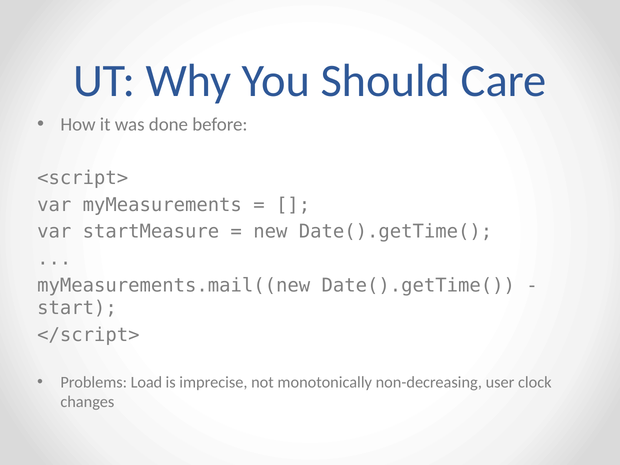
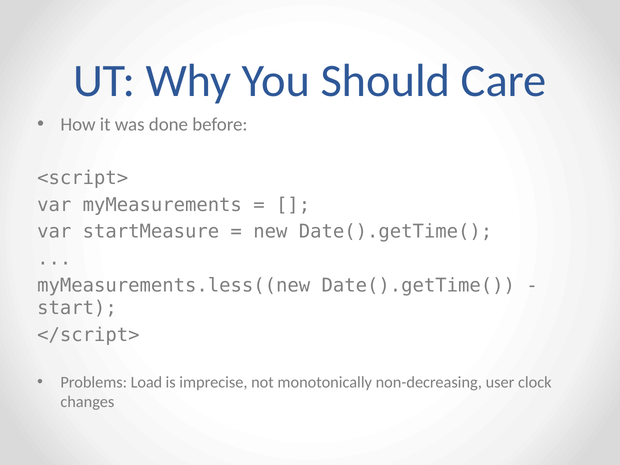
myMeasurements.mail((new: myMeasurements.mail((new -> myMeasurements.less((new (174, 285)
